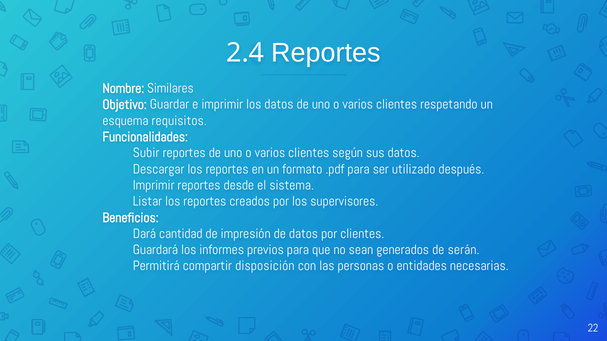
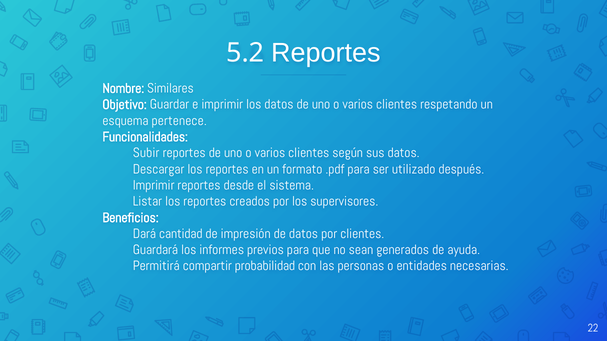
2.4: 2.4 -> 5.2 (245, 53)
requisitos: requisitos -> pertenece (179, 121)
serán: serán -> ayuda (464, 250)
disposición: disposición -> probabilidad (265, 266)
